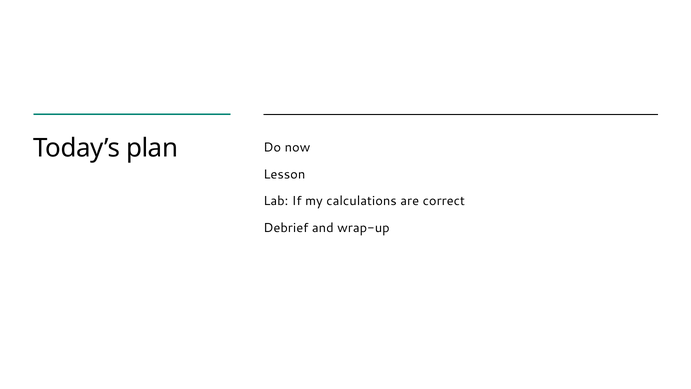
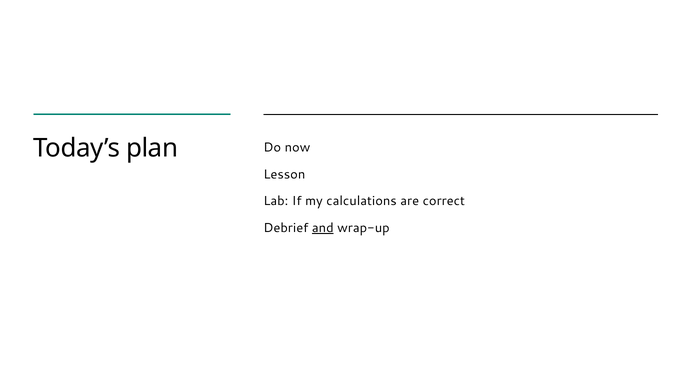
and underline: none -> present (323, 228)
